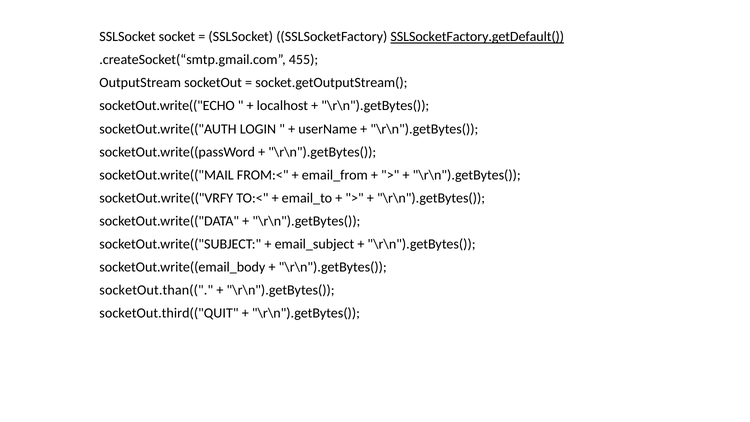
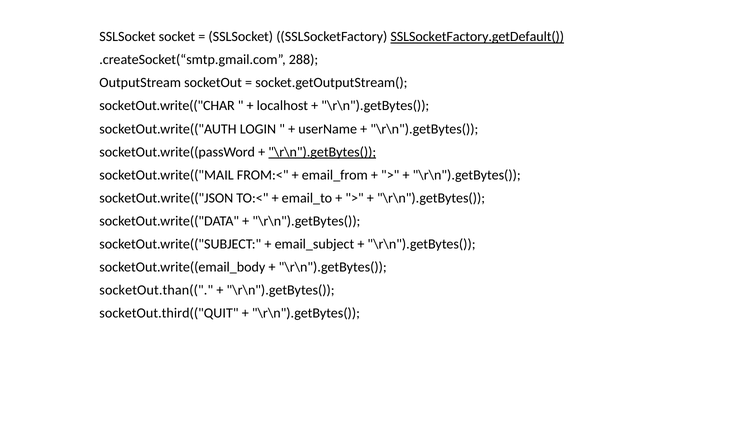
455: 455 -> 288 (304, 60)
socketOut.write(("ECHO: socketOut.write(("ECHO -> socketOut.write(("CHAR (167, 106)
\r\n").getBytes( underline: none -> present (322, 152)
socketOut.write(("VRFY: socketOut.write(("VRFY -> socketOut.write(("JSON (166, 198)
